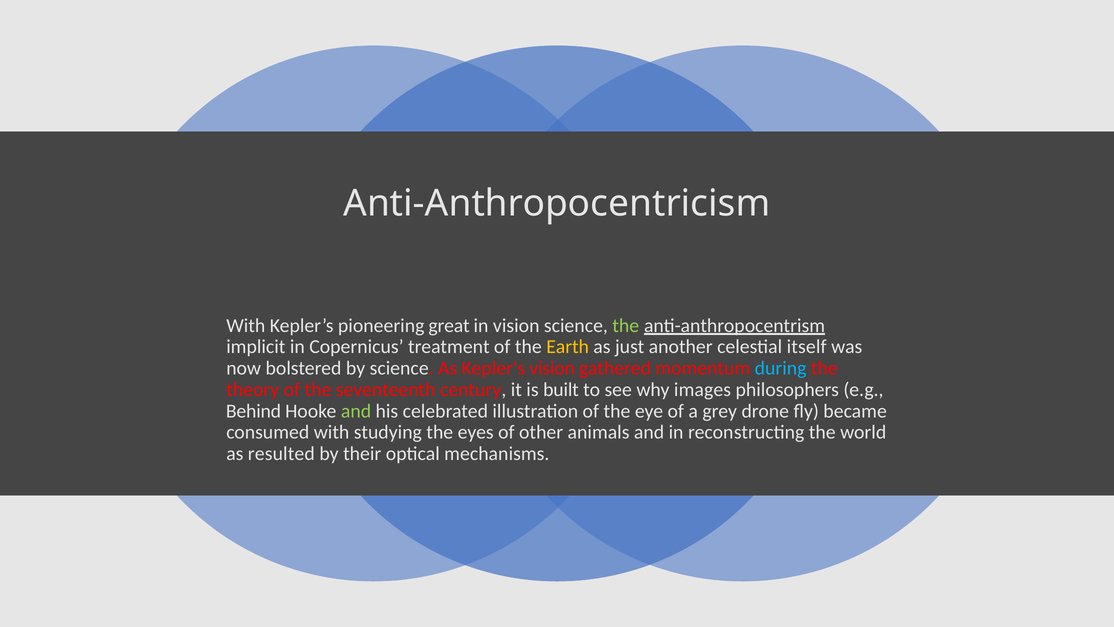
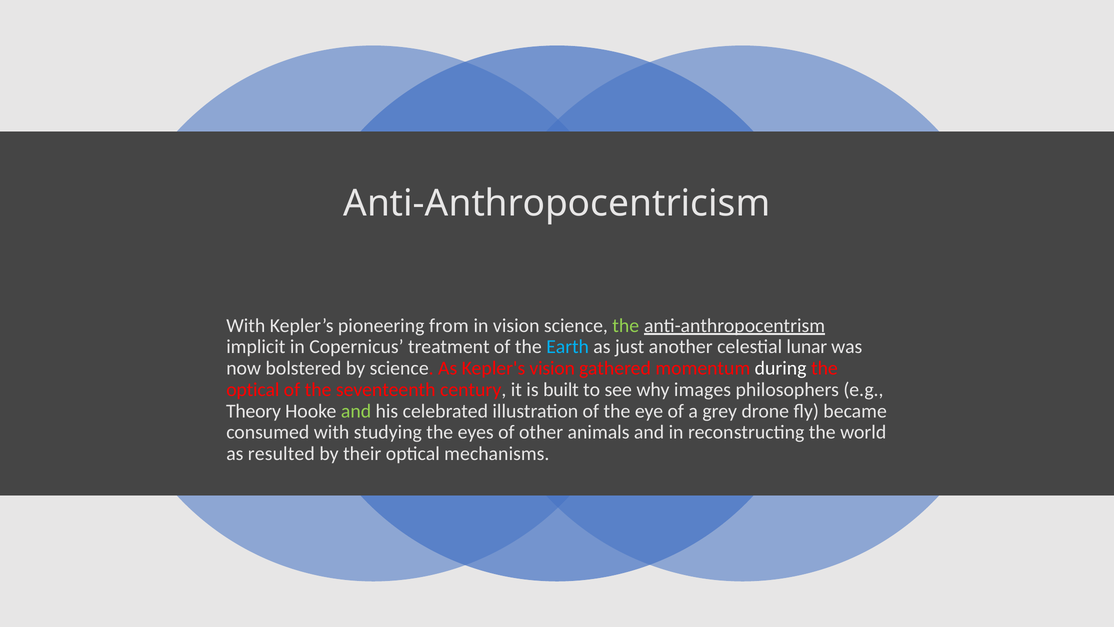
great: great -> from (449, 325)
Earth colour: yellow -> light blue (568, 347)
itself: itself -> lunar (807, 347)
during colour: light blue -> white (781, 368)
theory: theory -> optical (253, 389)
Behind: Behind -> Theory (254, 411)
